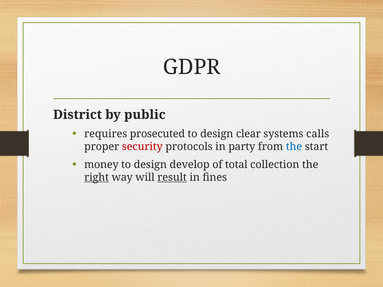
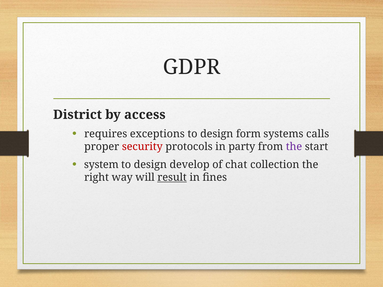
public: public -> access (145, 115)
prosecuted: prosecuted -> exceptions (157, 134)
clear: clear -> form (248, 134)
the colour: blue -> purple (294, 147)
money: money -> system (101, 165)
total: total -> chat (236, 165)
right underline: present -> none (97, 178)
